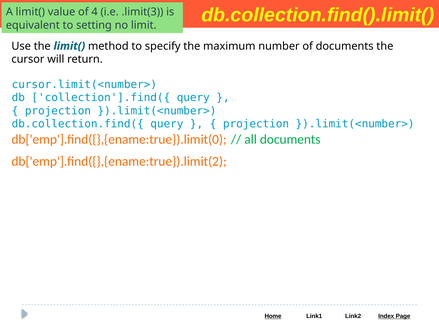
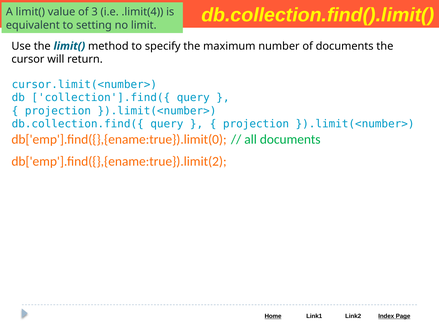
4: 4 -> 3 (95, 12)
.limit(3: .limit(3 -> .limit(4 (142, 12)
